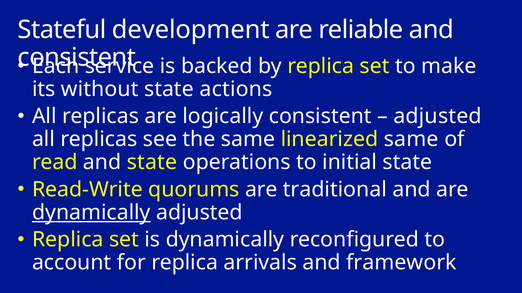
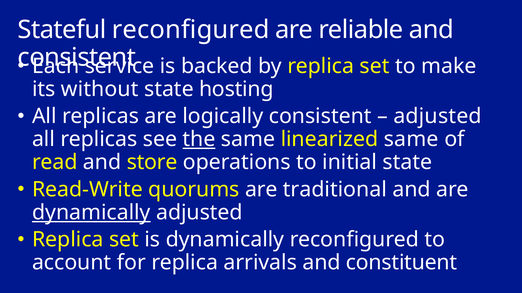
Stateful development: development -> reconfigured (191, 30)
actions: actions -> hosting (236, 89)
the underline: none -> present (199, 139)
and state: state -> store (152, 163)
framework: framework -> constituent (402, 263)
